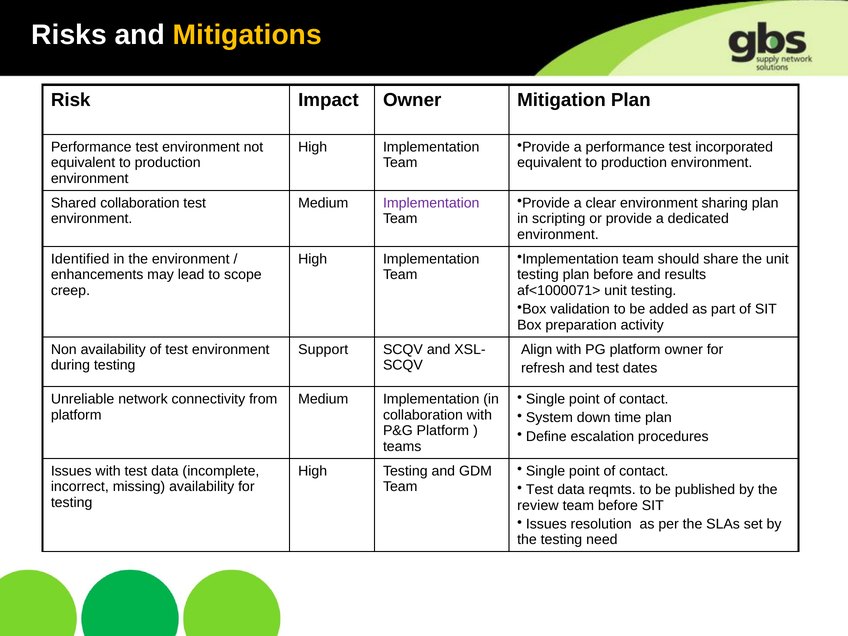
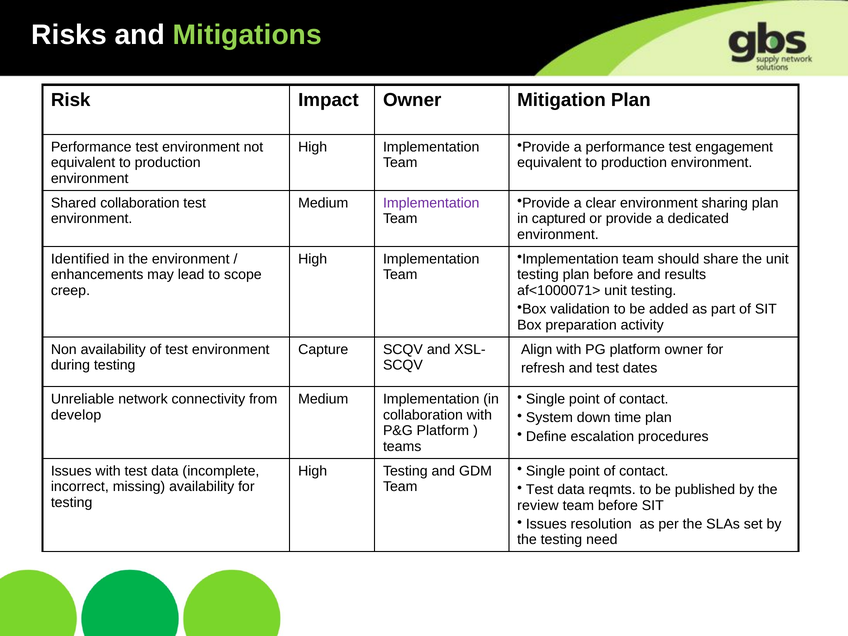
Mitigations colour: yellow -> light green (247, 35)
incorporated: incorporated -> engagement (734, 147)
scripting: scripting -> captured (559, 219)
Support: Support -> Capture (323, 349)
platform: platform -> develop (76, 415)
